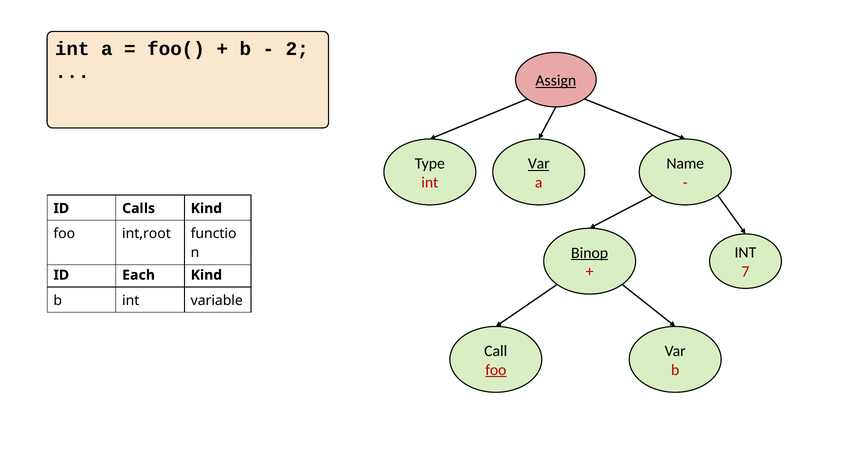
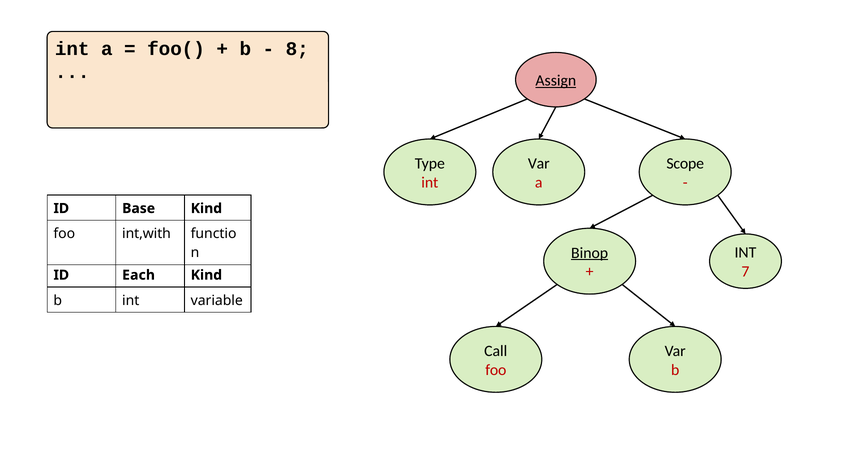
2: 2 -> 8 (297, 49)
Var underline: present -> none (539, 164)
Name: Name -> Scope (685, 164)
Calls: Calls -> Base (139, 208)
int,root: int,root -> int,with (147, 234)
foo underline: present -> none (496, 370)
